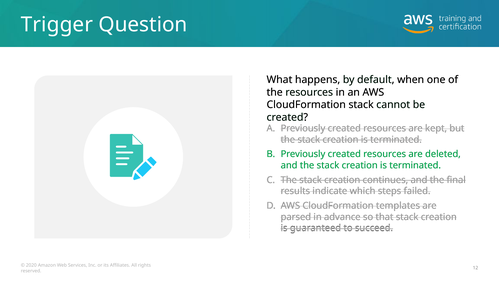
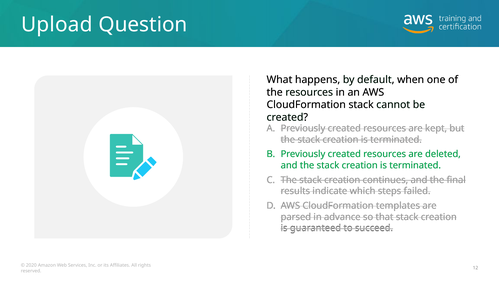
Trigger: Trigger -> Upload (57, 25)
